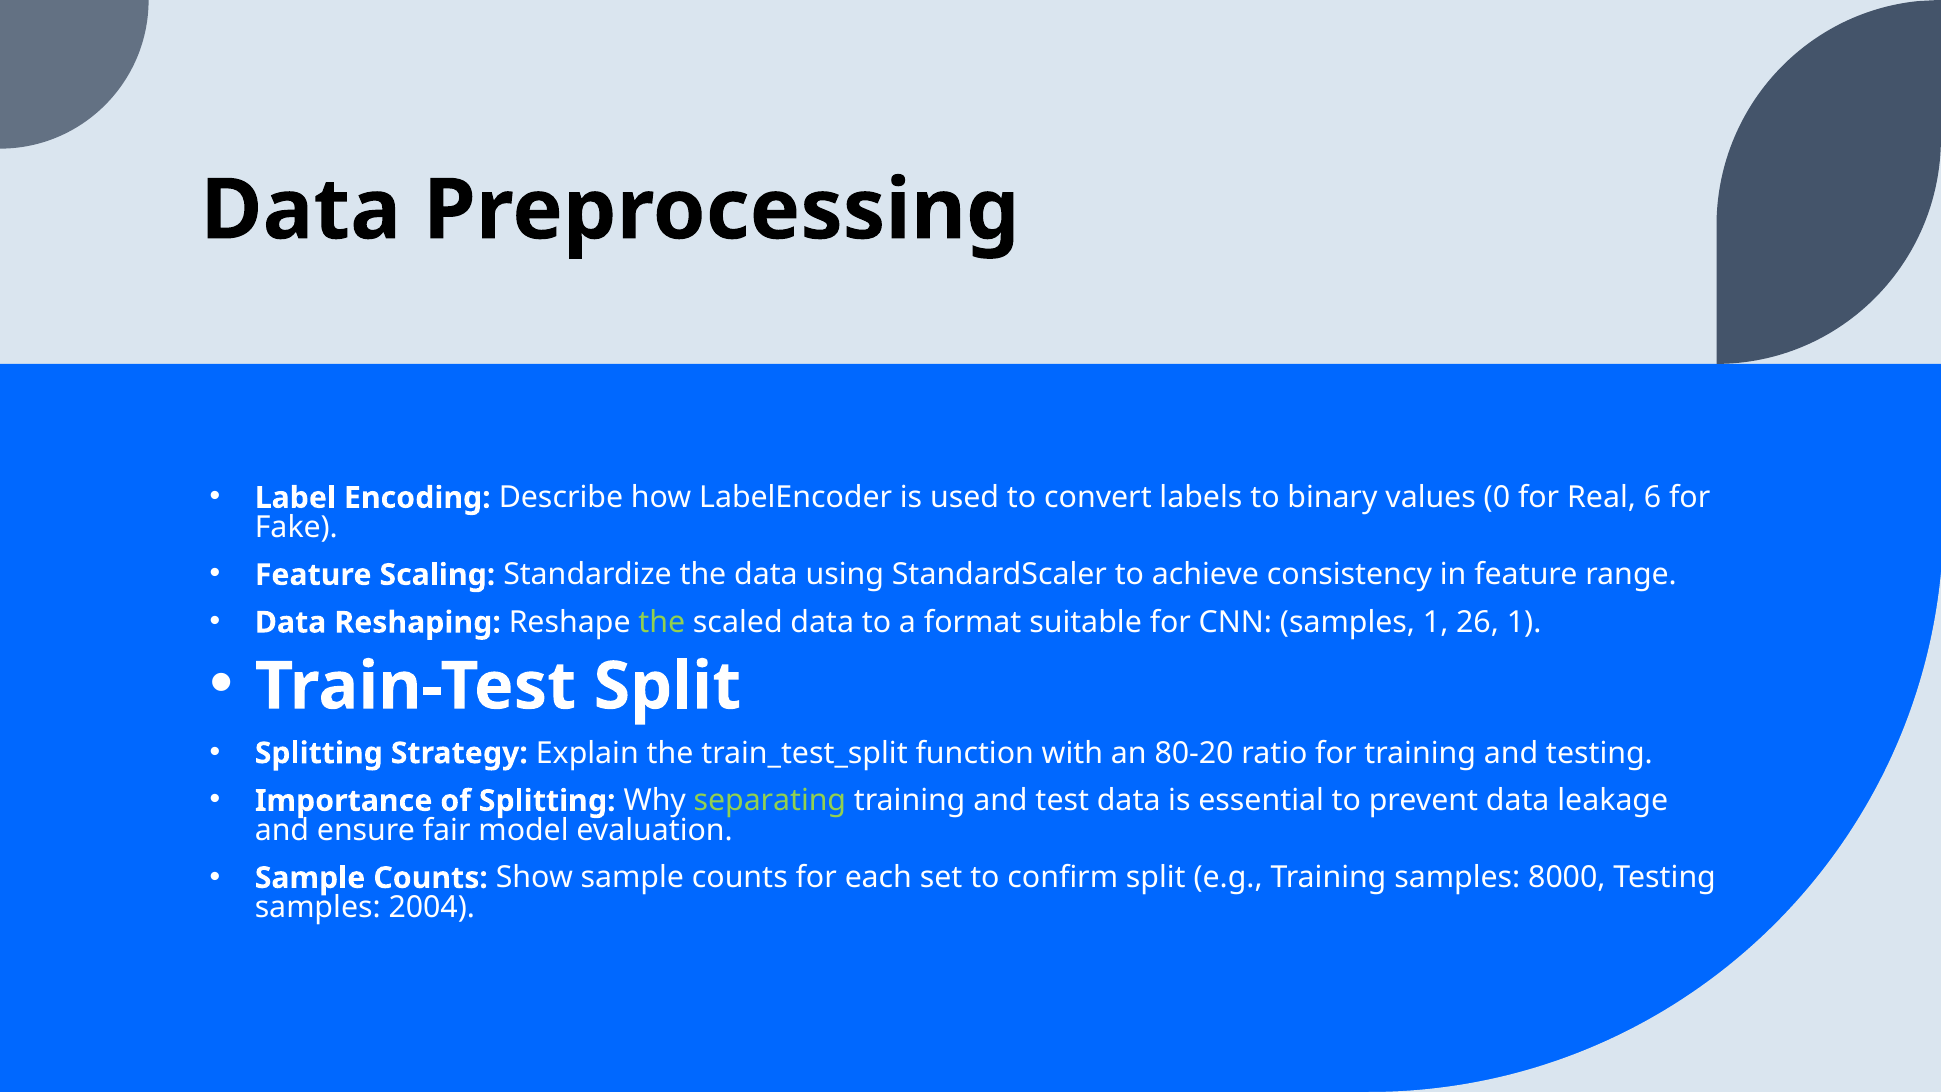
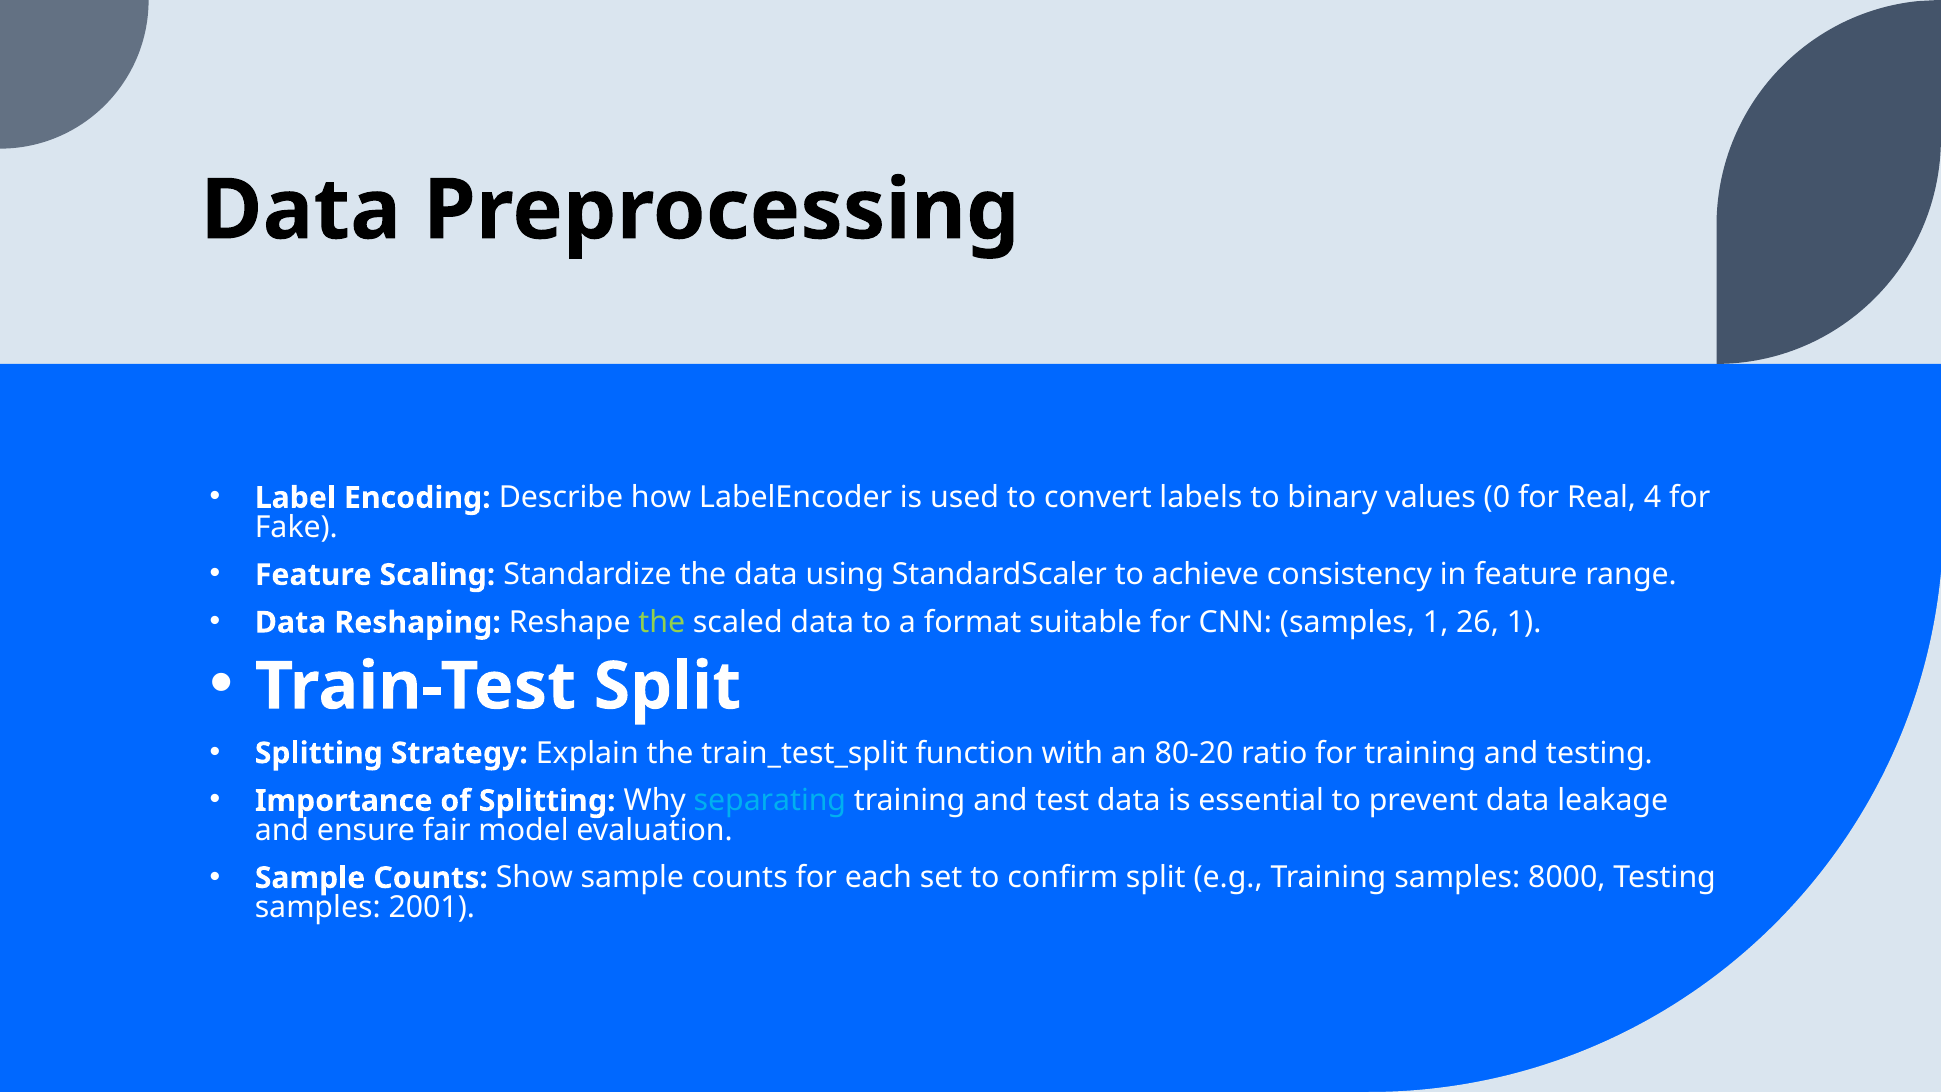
6: 6 -> 4 (1653, 498)
separating colour: light green -> light blue (770, 801)
2004: 2004 -> 2001 (432, 907)
